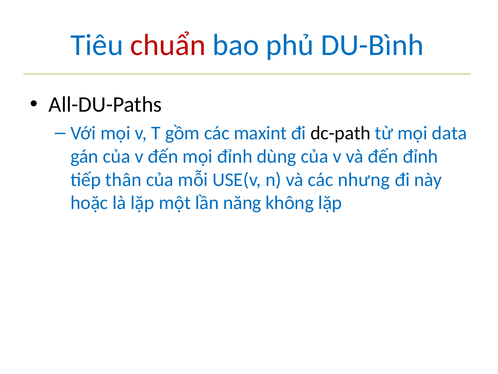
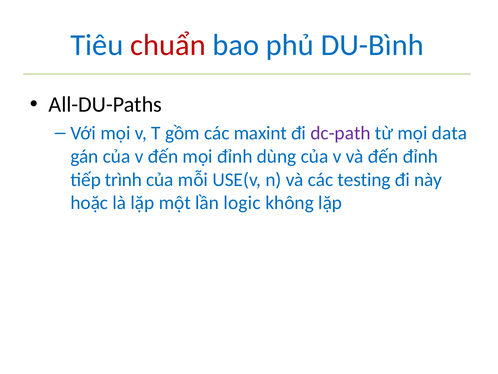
dc-path colour: black -> purple (341, 133)
thân: thân -> trình (124, 179)
nhưng: nhưng -> testing (364, 179)
năng: năng -> logic (242, 203)
